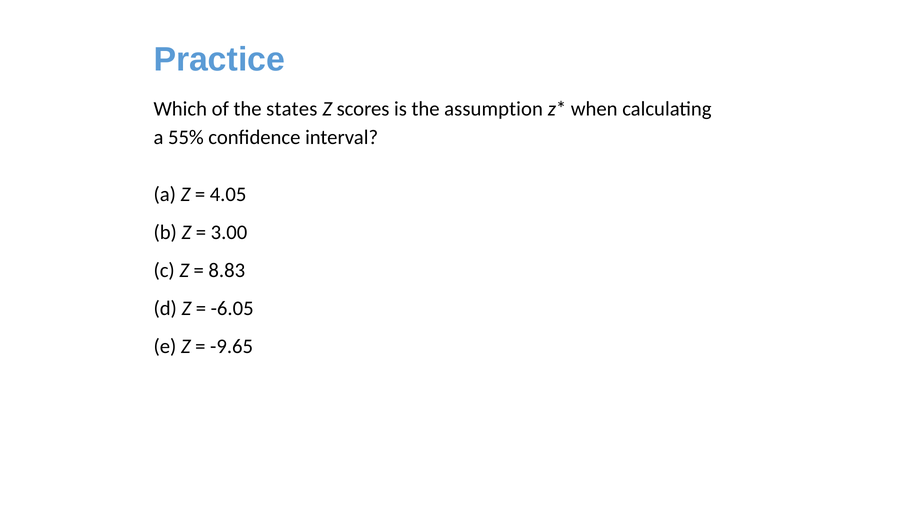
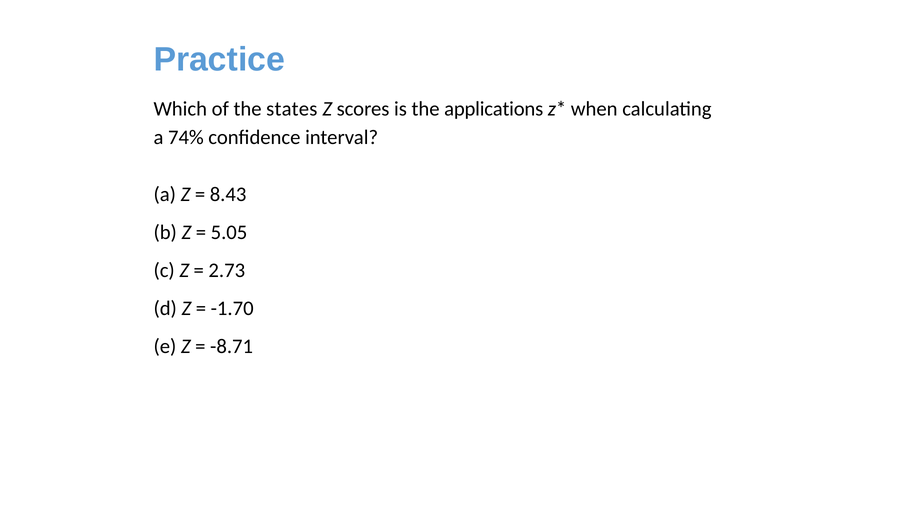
assumption: assumption -> applications (494, 109)
55%: 55% -> 74% (186, 138)
4.05: 4.05 -> 8.43 (228, 195)
3.00: 3.00 -> 5.05 (229, 233)
8.83: 8.83 -> 2.73 (227, 270)
-6.05: -6.05 -> -1.70 (232, 308)
-9.65: -9.65 -> -8.71 (232, 346)
